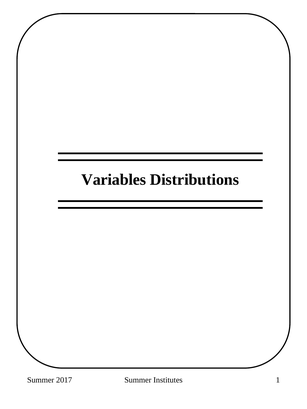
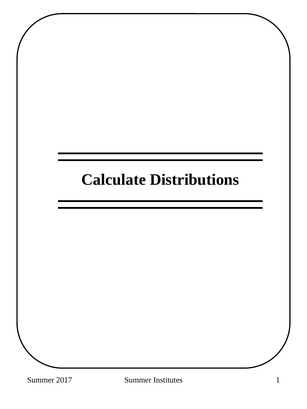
Variables: Variables -> Calculate (114, 180)
